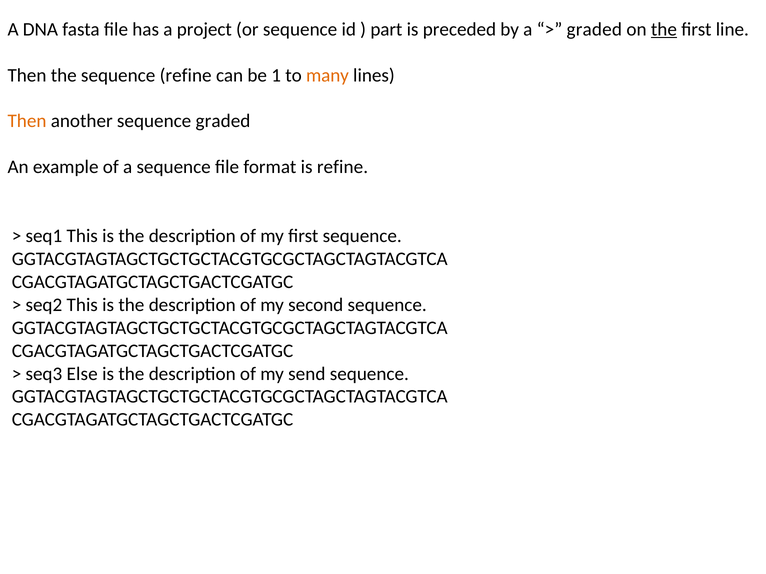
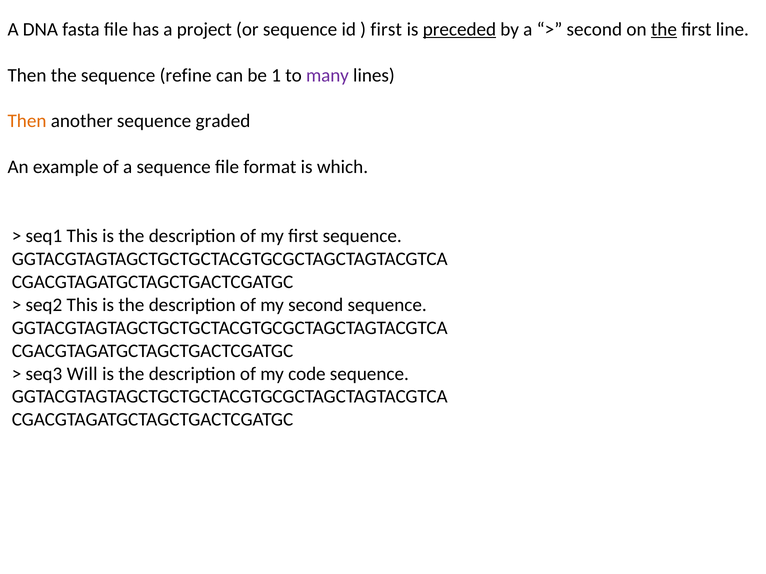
part: part -> first (386, 29)
preceded underline: none -> present (459, 29)
graded: graded -> second (594, 29)
many colour: orange -> purple (327, 75)
is refine: refine -> which (343, 167)
Else: Else -> Will (82, 374)
send: send -> code (307, 374)
